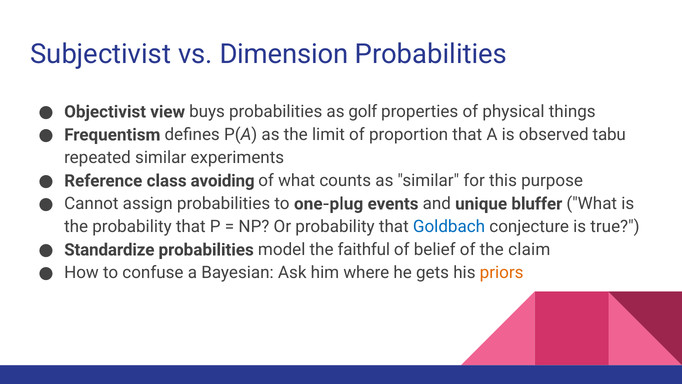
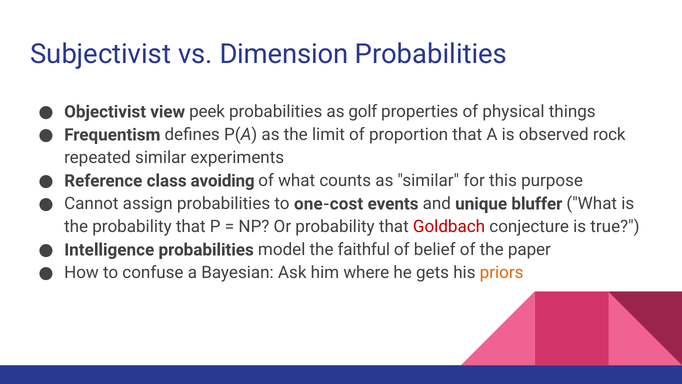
buys: buys -> peek (207, 112)
tabu: tabu -> rock (609, 135)
one-plug: one-plug -> one-cost (329, 204)
Goldbach colour: blue -> red (449, 227)
Standardize: Standardize -> Intelligence (109, 250)
claim: claim -> paper (529, 250)
